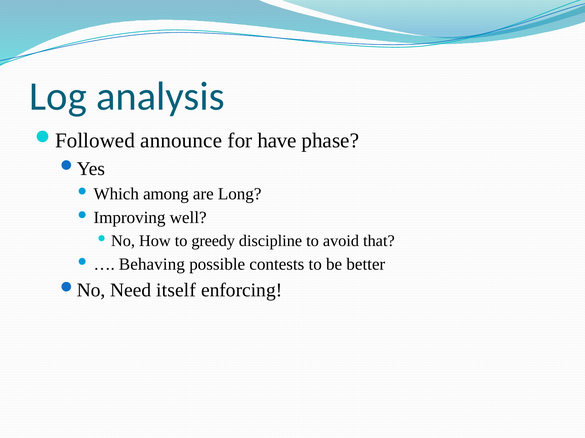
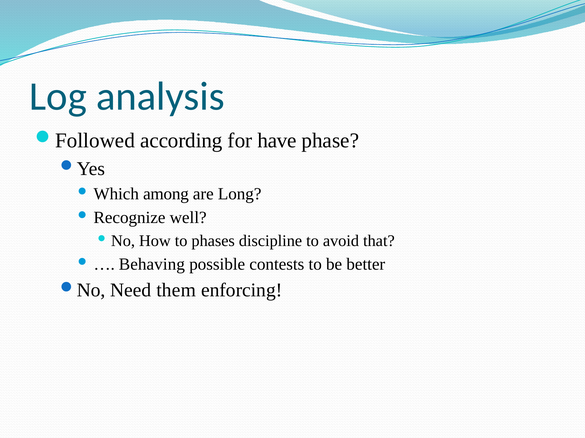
announce: announce -> according (181, 141)
Improving: Improving -> Recognize (129, 218)
greedy: greedy -> phases (213, 241)
itself: itself -> them (176, 291)
